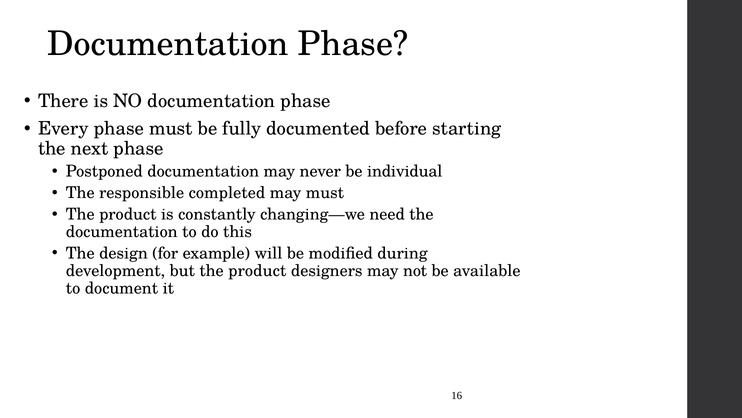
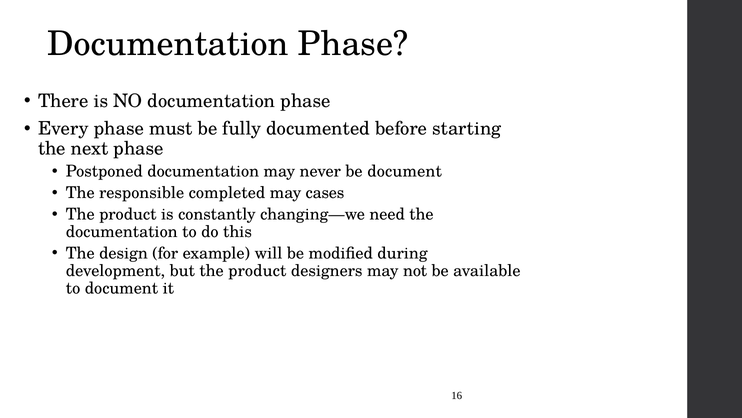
be individual: individual -> document (405, 171)
may must: must -> cases (325, 193)
